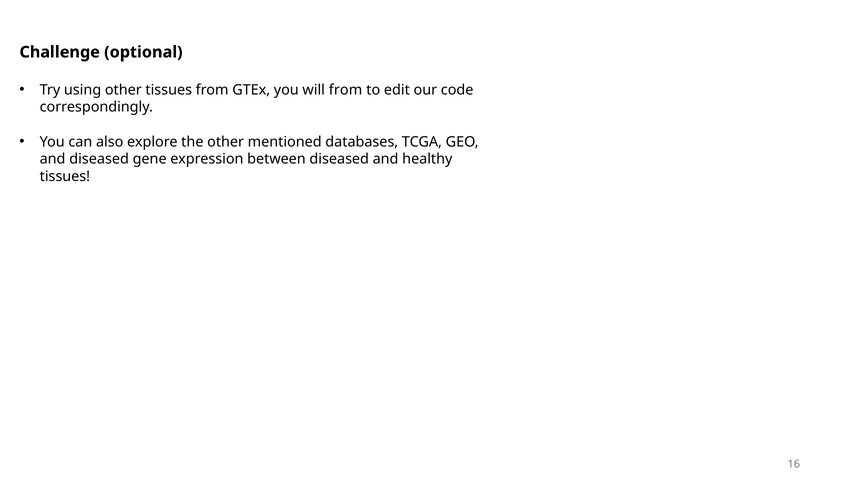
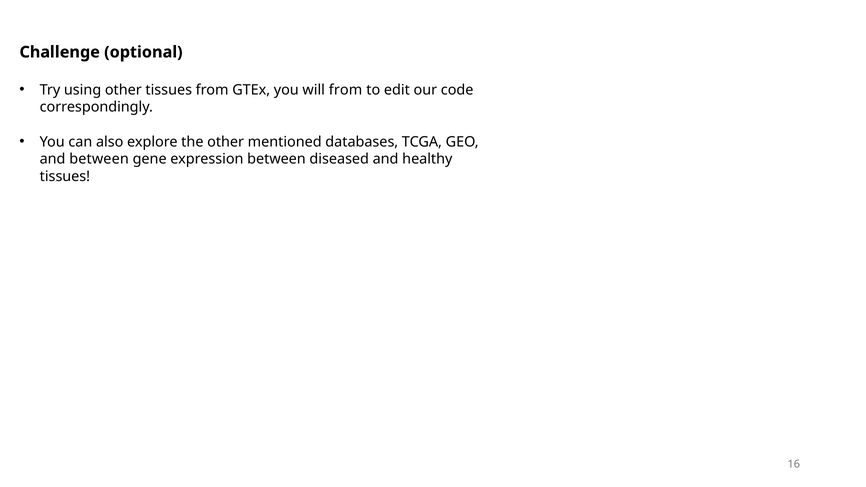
and diseased: diseased -> between (99, 159)
